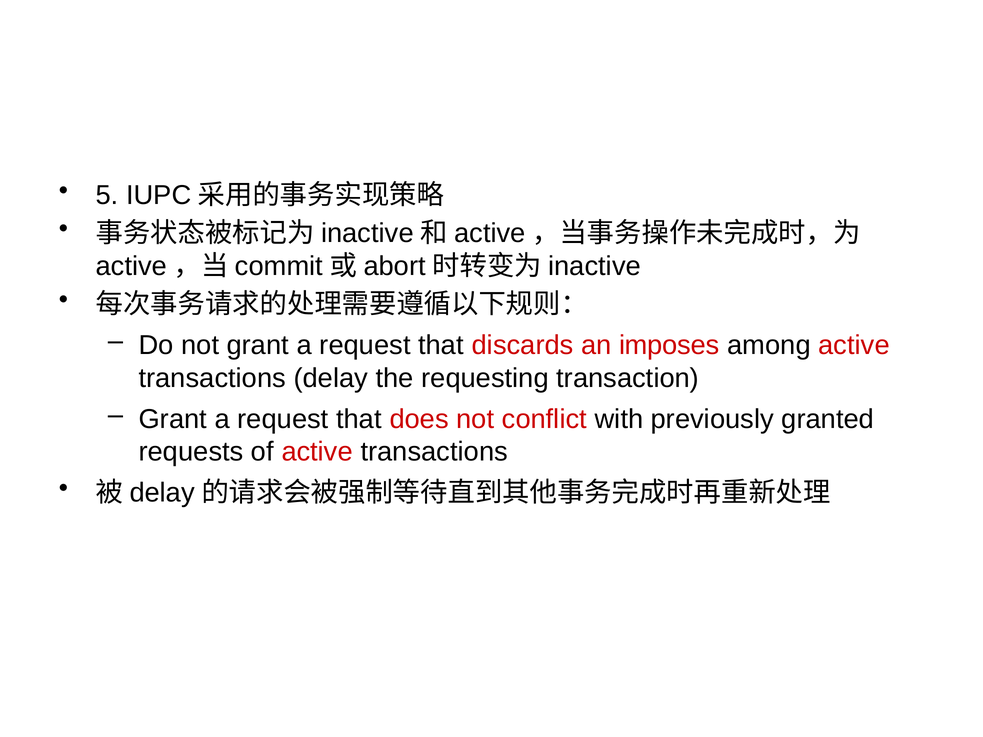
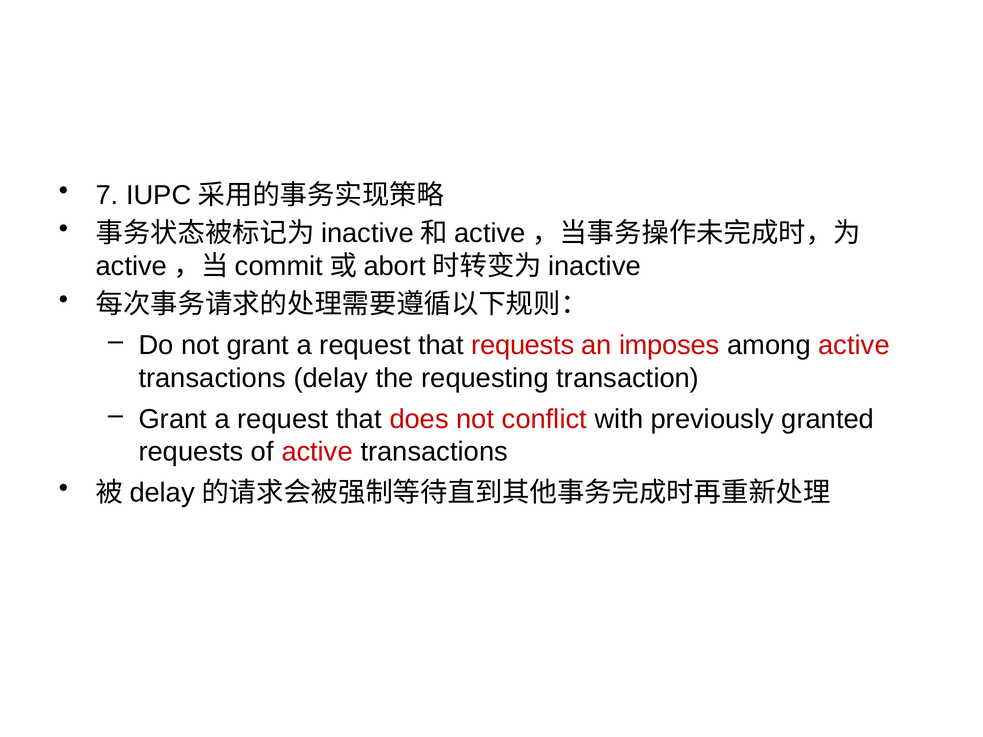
5: 5 -> 7 (107, 195)
that discards: discards -> requests (523, 345)
